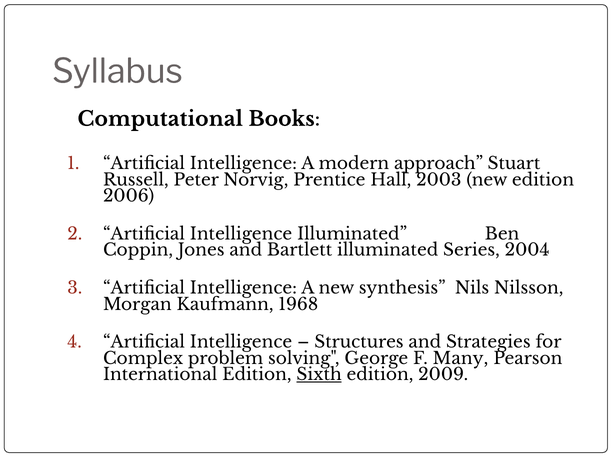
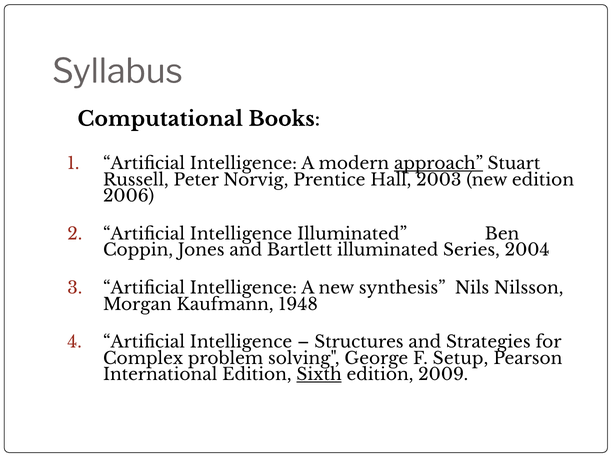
approach underline: none -> present (439, 164)
1968: 1968 -> 1948 (298, 304)
Many: Many -> Setup (461, 359)
